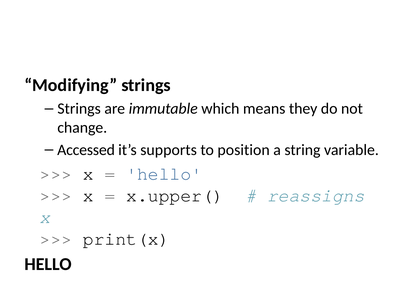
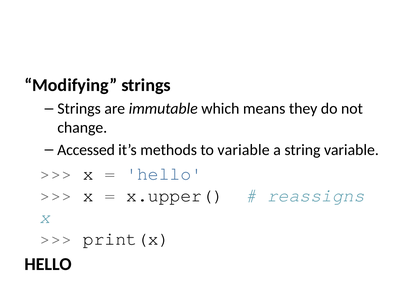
supports: supports -> methods (169, 150)
to position: position -> variable (244, 150)
